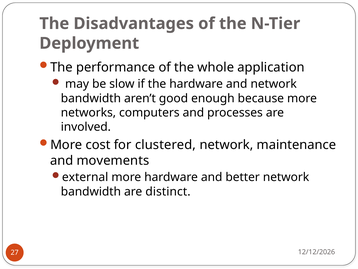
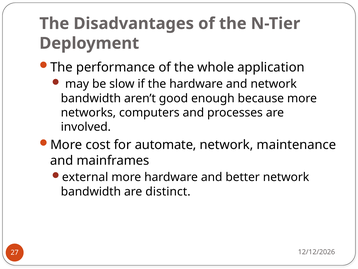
clustered: clustered -> automate (166, 145)
movements: movements -> mainframes (113, 160)
